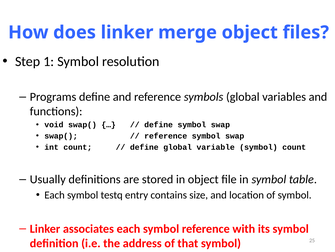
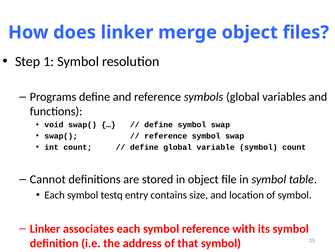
Usually: Usually -> Cannot (48, 179)
